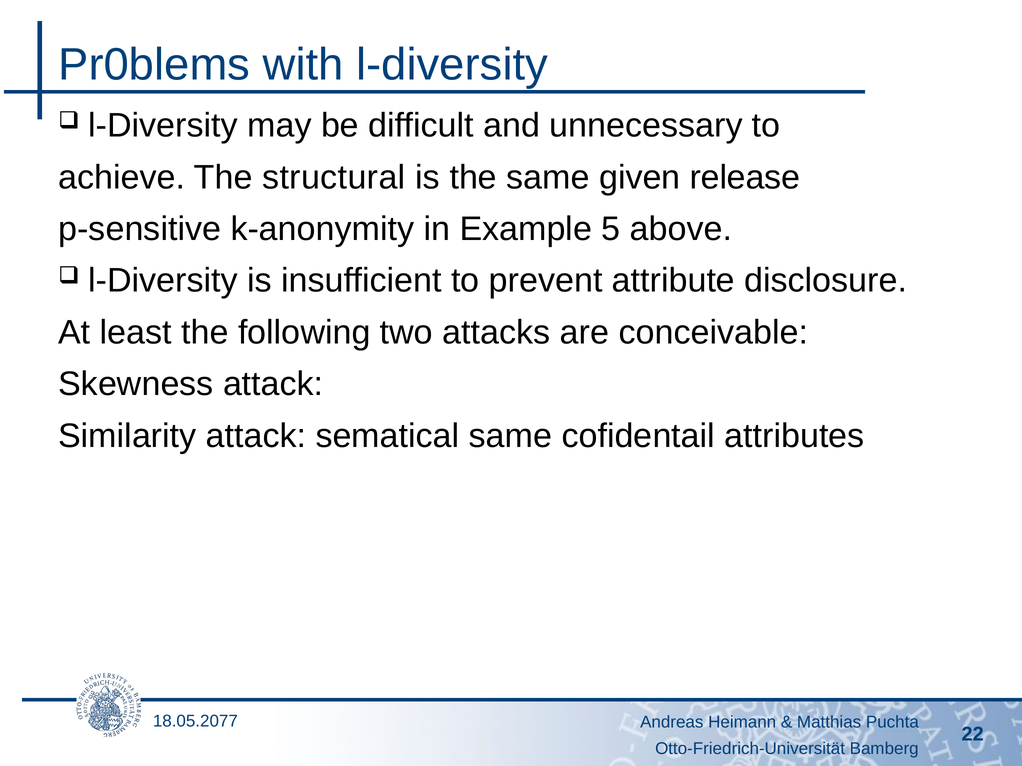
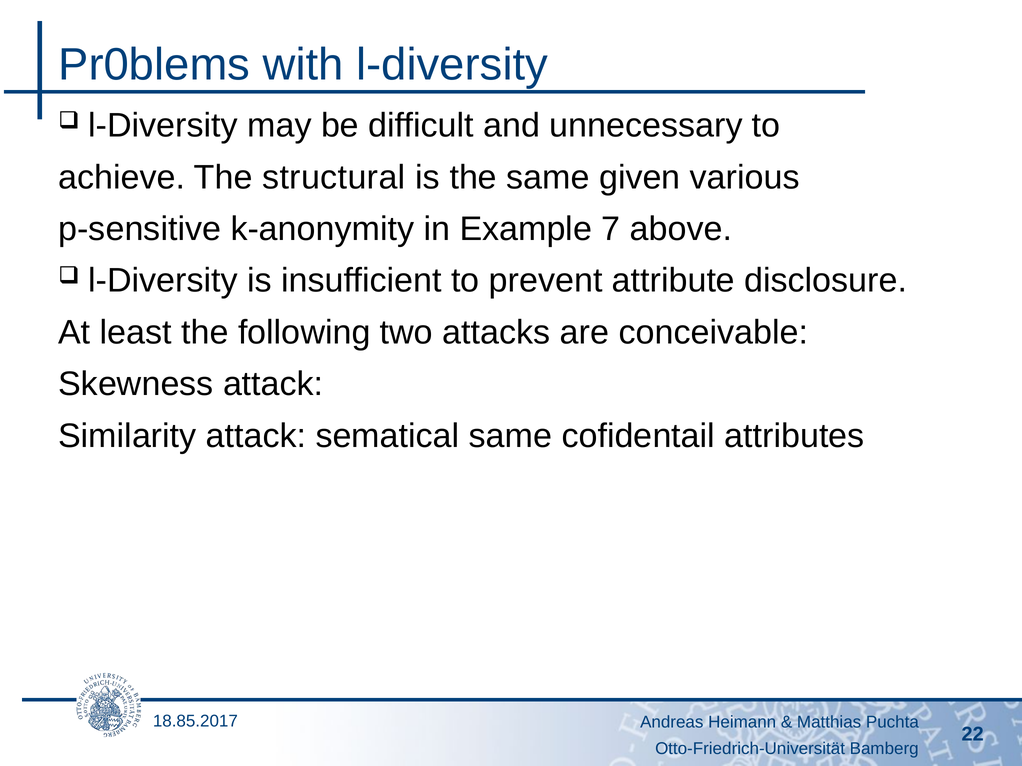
release: release -> various (745, 177)
5: 5 -> 7 (611, 229)
18.05.2077: 18.05.2077 -> 18.85.2017 (195, 722)
